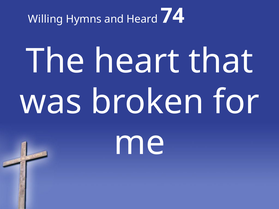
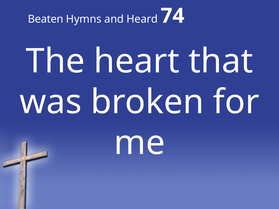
Willing: Willing -> Beaten (46, 19)
